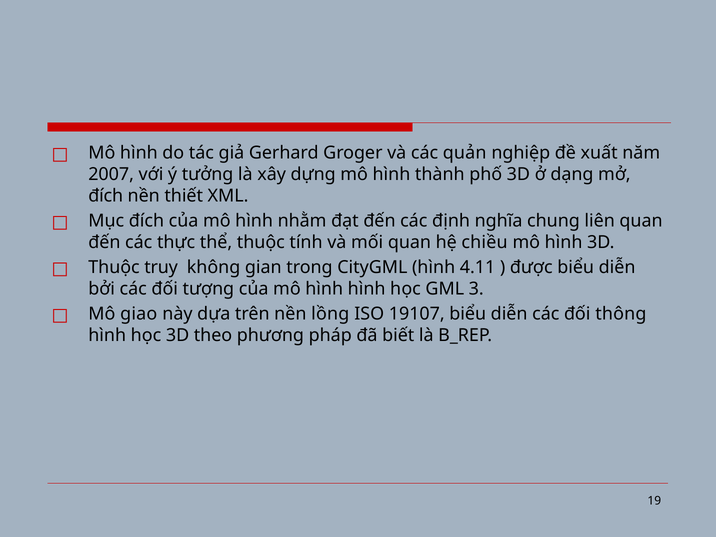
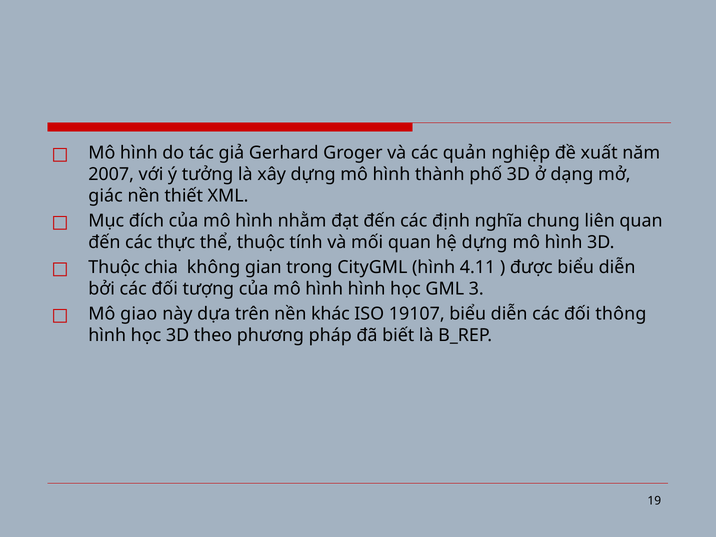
đích: đích -> giác (106, 196)
hệ chiều: chiều -> dựng (485, 242)
truy: truy -> chia (161, 267)
lồng: lồng -> khác (330, 314)
